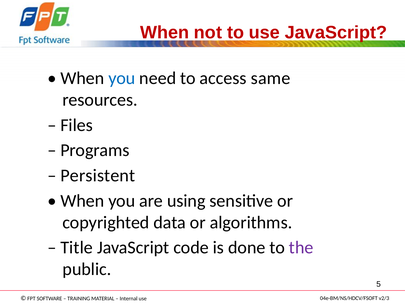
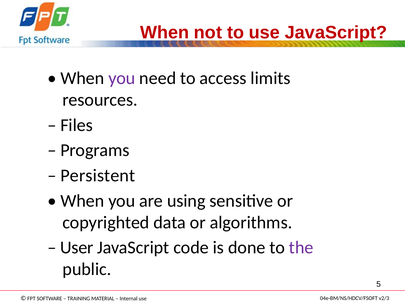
you colour: blue -> purple (122, 78)
same: same -> limits (271, 78)
Title: Title -> User (77, 247)
